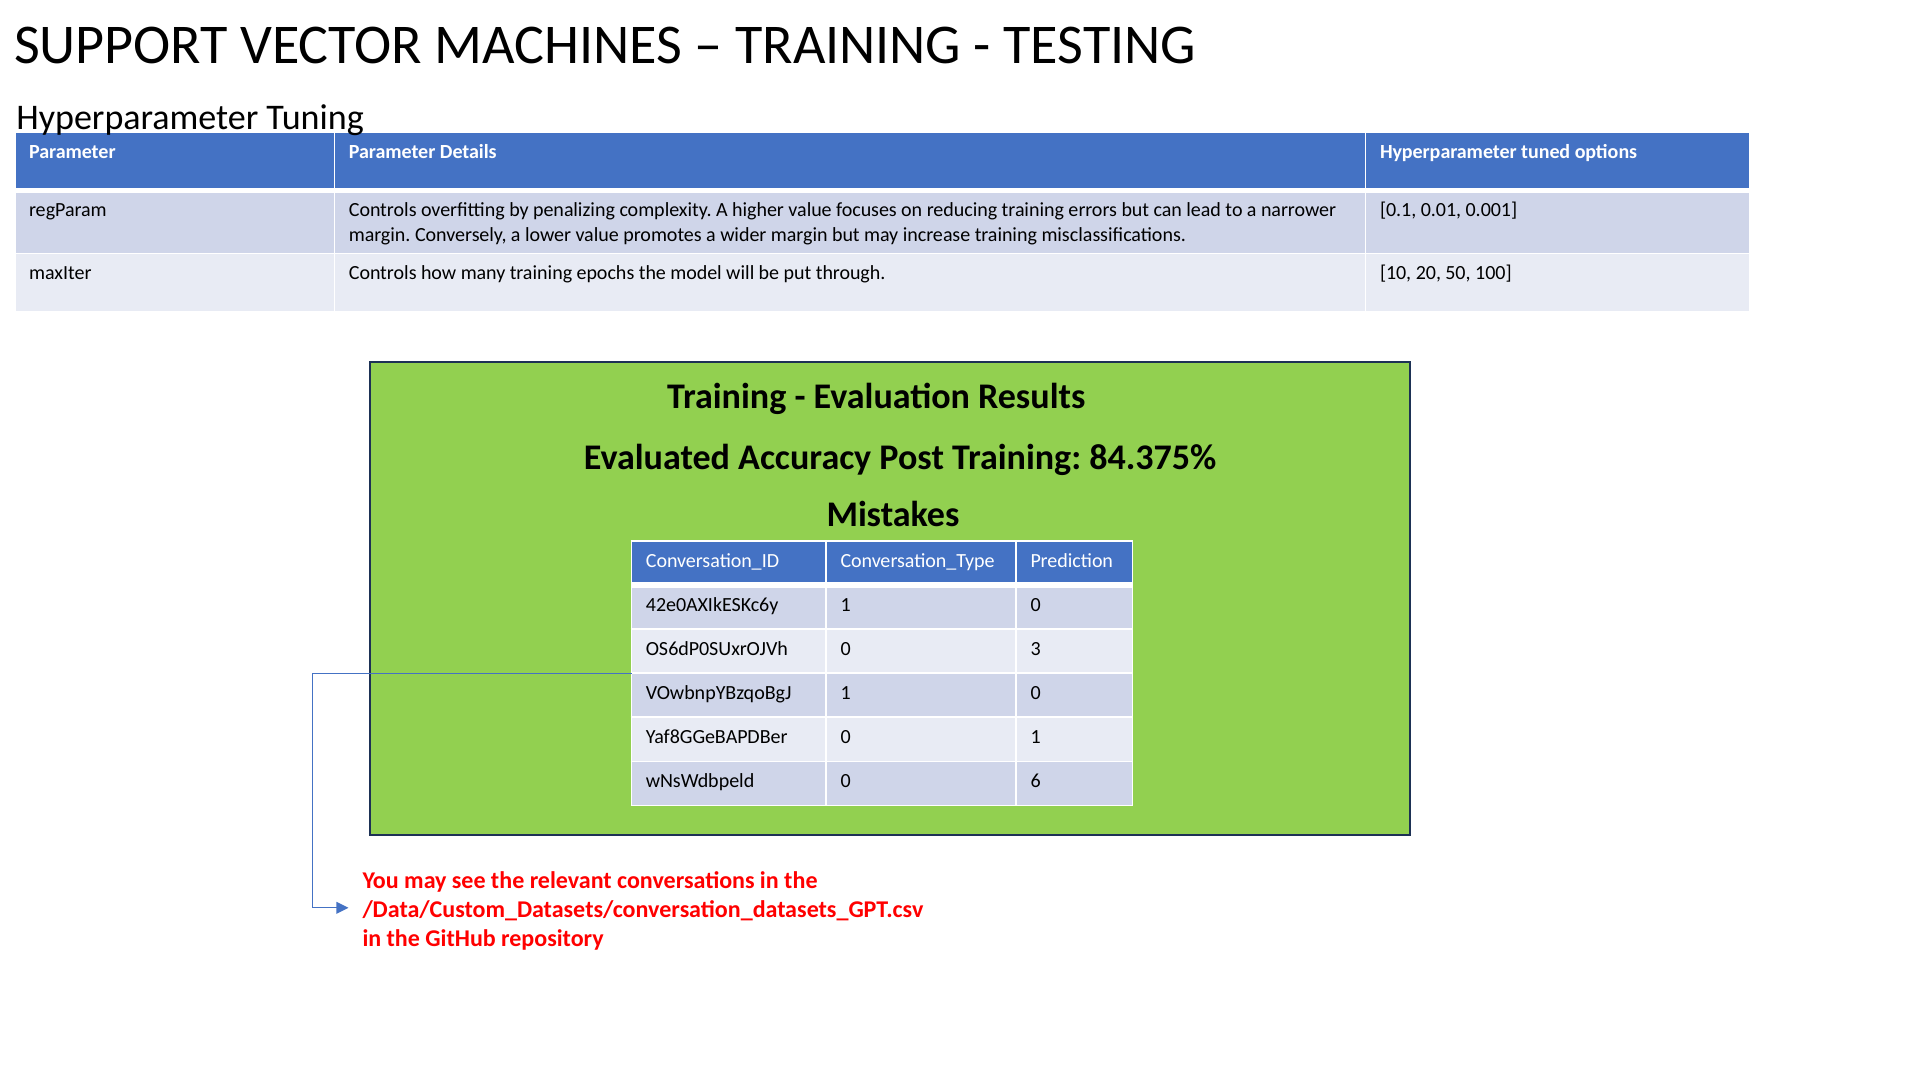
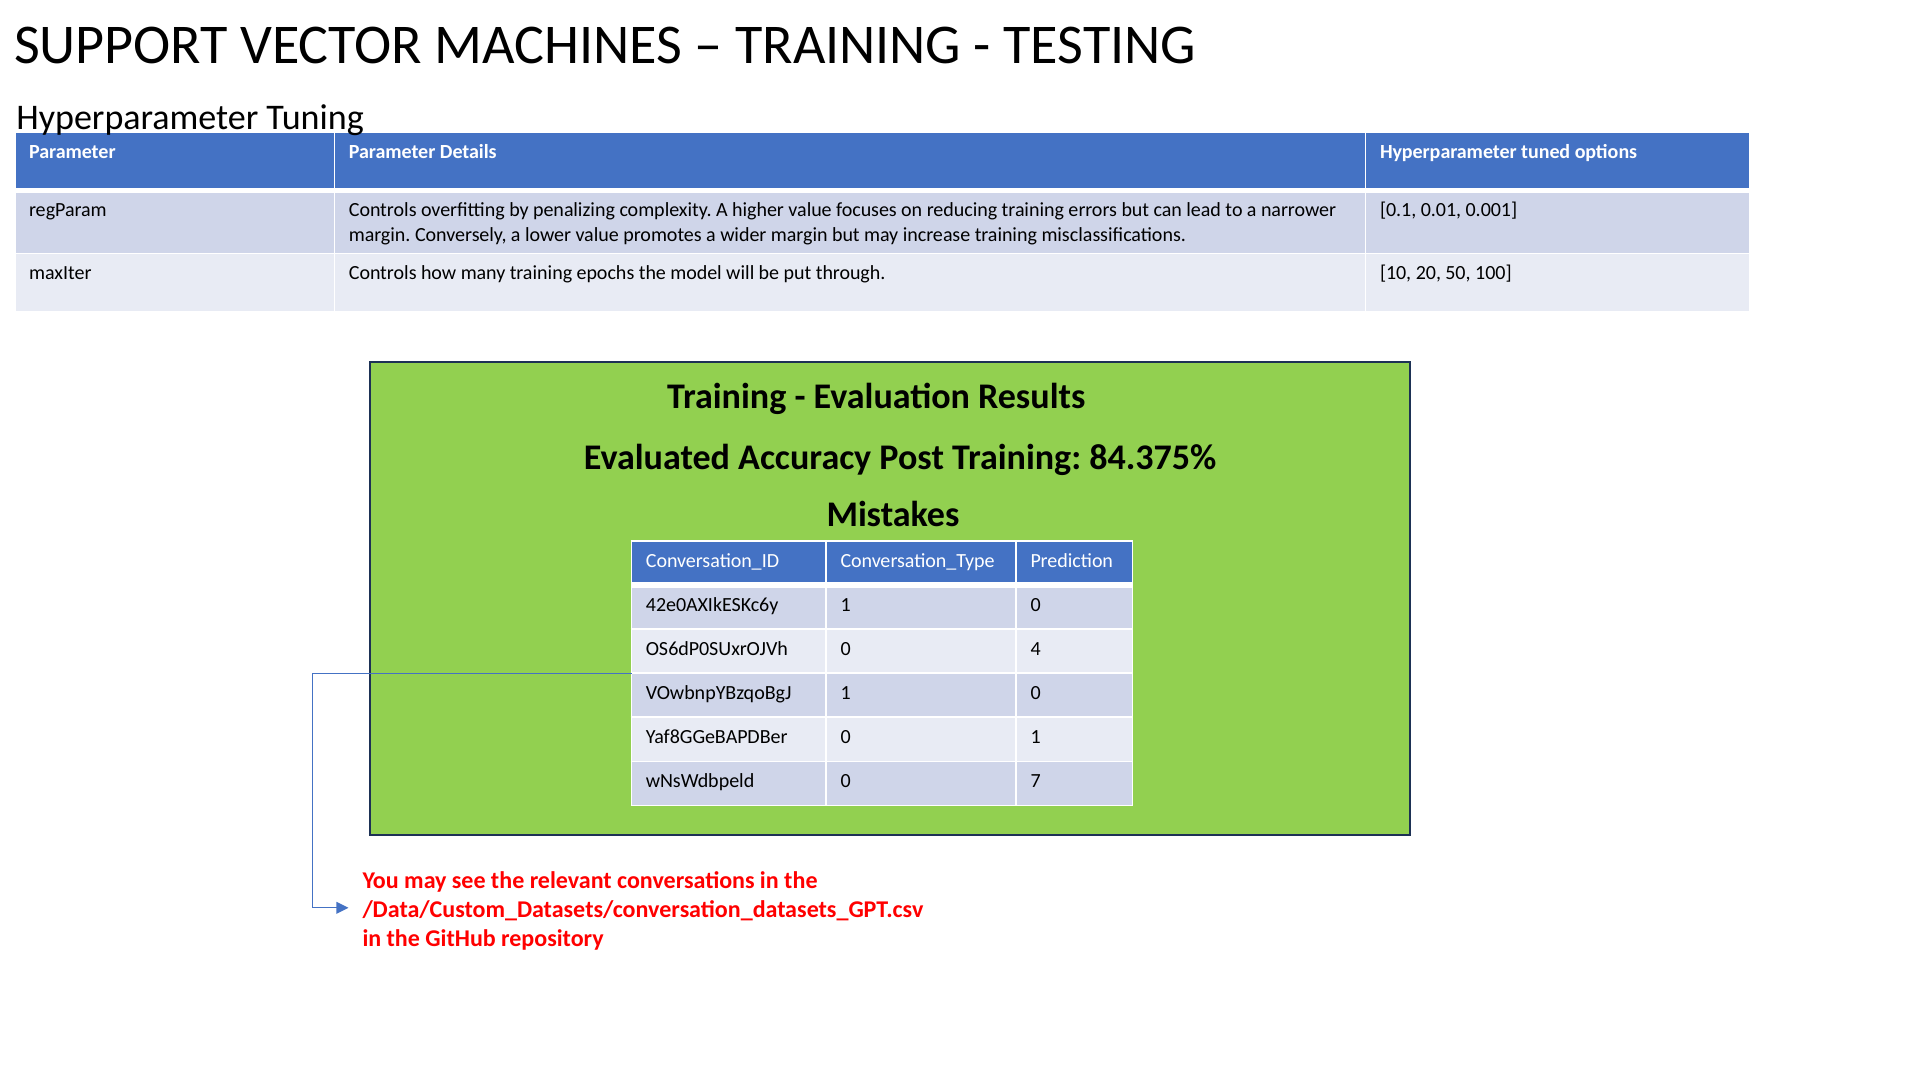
3: 3 -> 4 (1036, 649)
6: 6 -> 7 (1036, 781)
